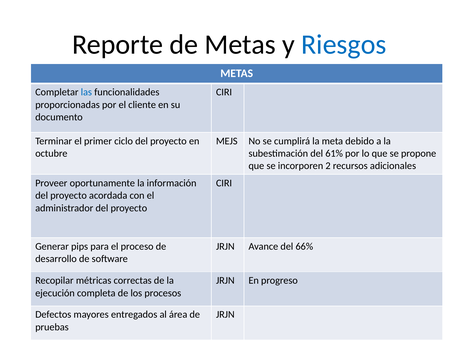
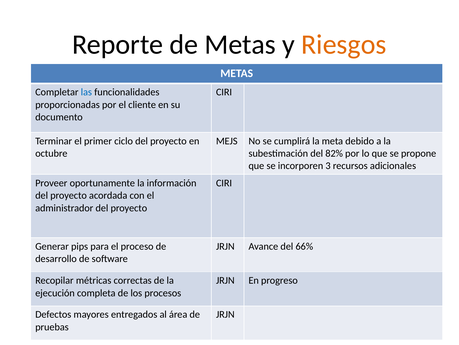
Riesgos colour: blue -> orange (344, 44)
61%: 61% -> 82% (334, 153)
2: 2 -> 3 (328, 166)
